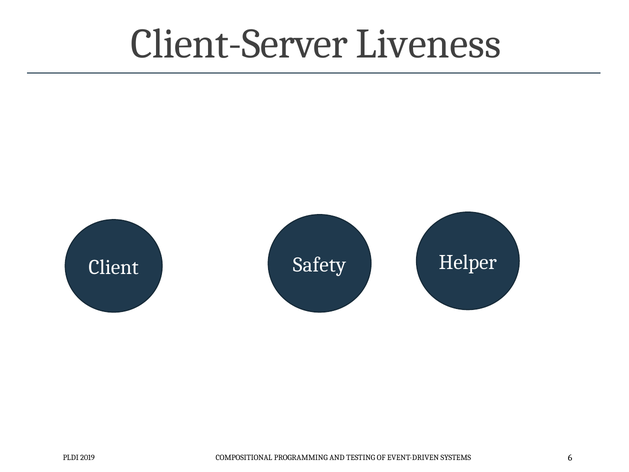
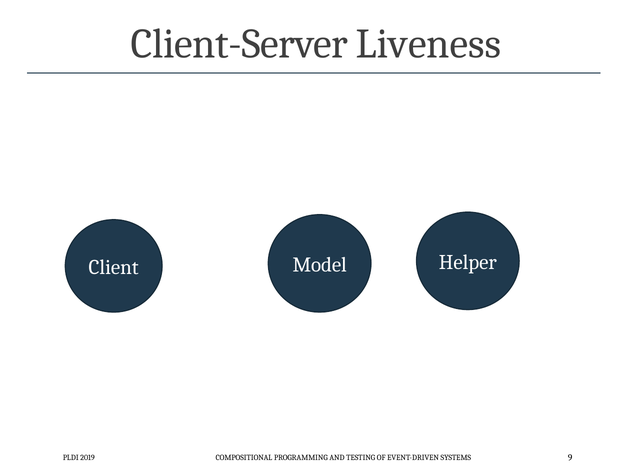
Safety: Safety -> Model (320, 265)
6: 6 -> 9 (570, 458)
